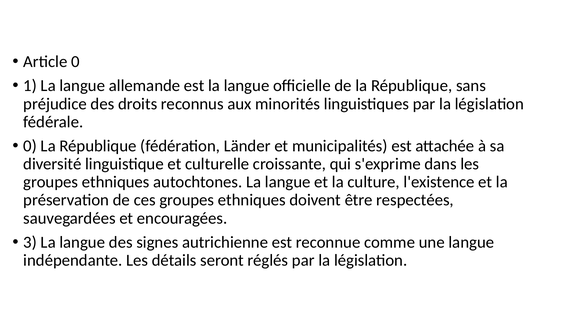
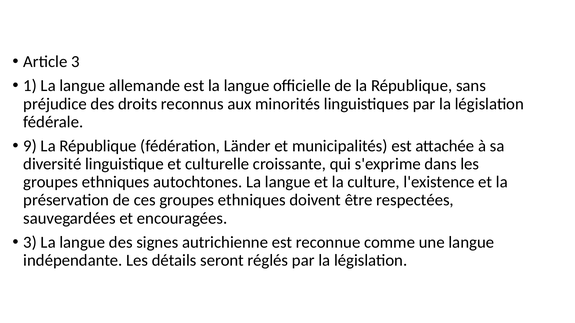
Article 0: 0 -> 3 (75, 62)
0: 0 -> 9 (30, 146)
